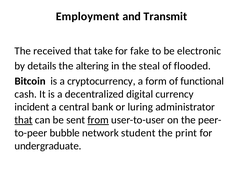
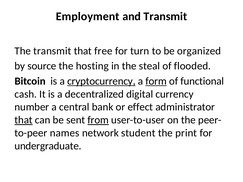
The received: received -> transmit (52, 51)
take: take -> free (103, 51)
fake: fake -> turn (140, 51)
electronic: electronic -> organized (199, 51)
details: details -> source (42, 66)
altering: altering -> hosting (92, 66)
cryptocurrency underline: none -> present (101, 81)
form underline: none -> present (156, 81)
incident: incident -> number (32, 107)
luring: luring -> effect (140, 107)
bubble: bubble -> names (65, 133)
